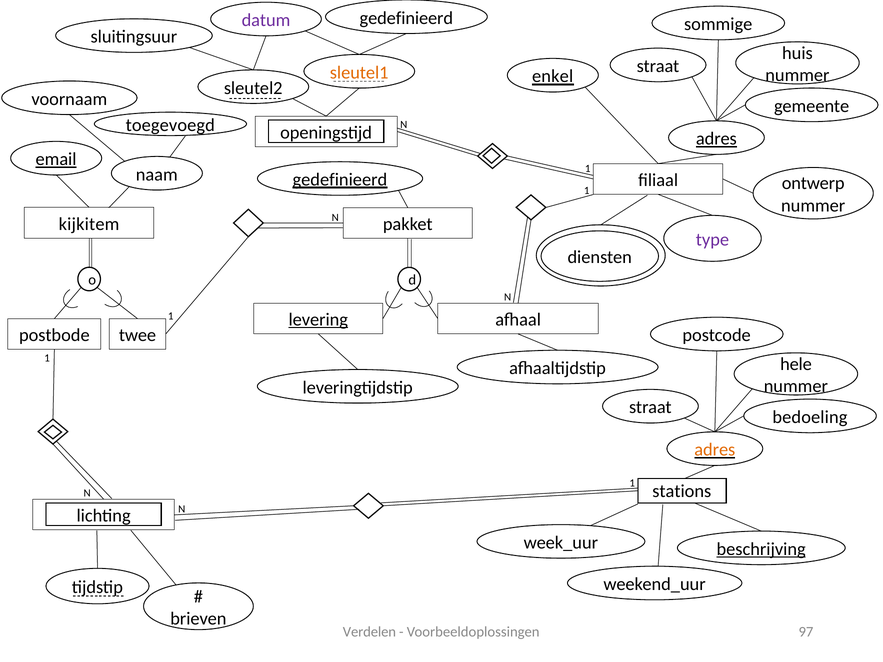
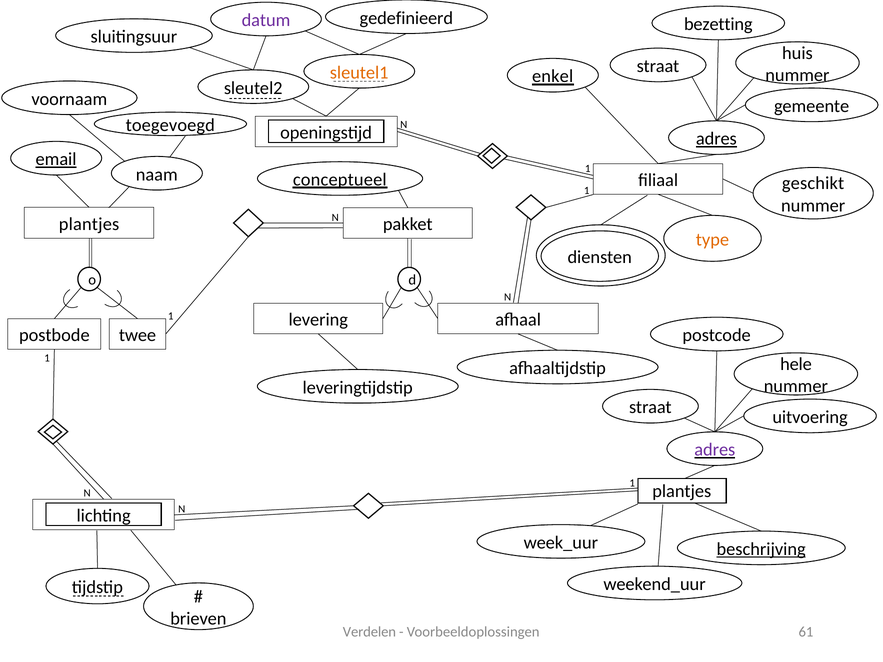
sommige: sommige -> bezetting (718, 24)
gedefinieerd: gedefinieerd -> conceptueel (340, 180)
ontwerp: ontwerp -> geschikt (813, 183)
kijkitem: kijkitem -> plantjes (89, 224)
type colour: purple -> orange (712, 240)
levering underline: present -> none (318, 320)
bedoeling: bedoeling -> uitvoering (810, 417)
adres colour: orange -> purple (715, 450)
stations: stations -> plantjes (682, 491)
97: 97 -> 61 (806, 632)
